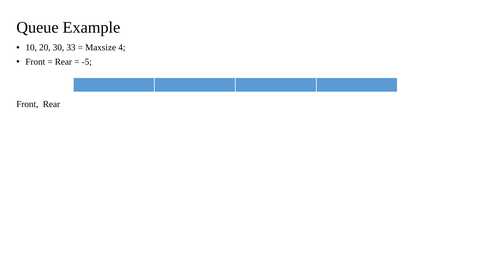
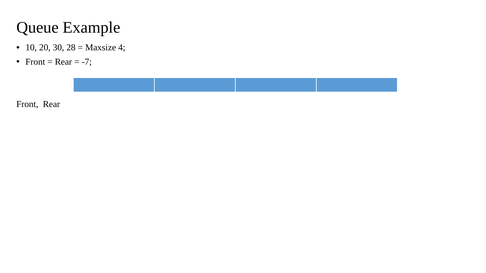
33: 33 -> 28 (71, 48)
-5: -5 -> -7 (87, 62)
